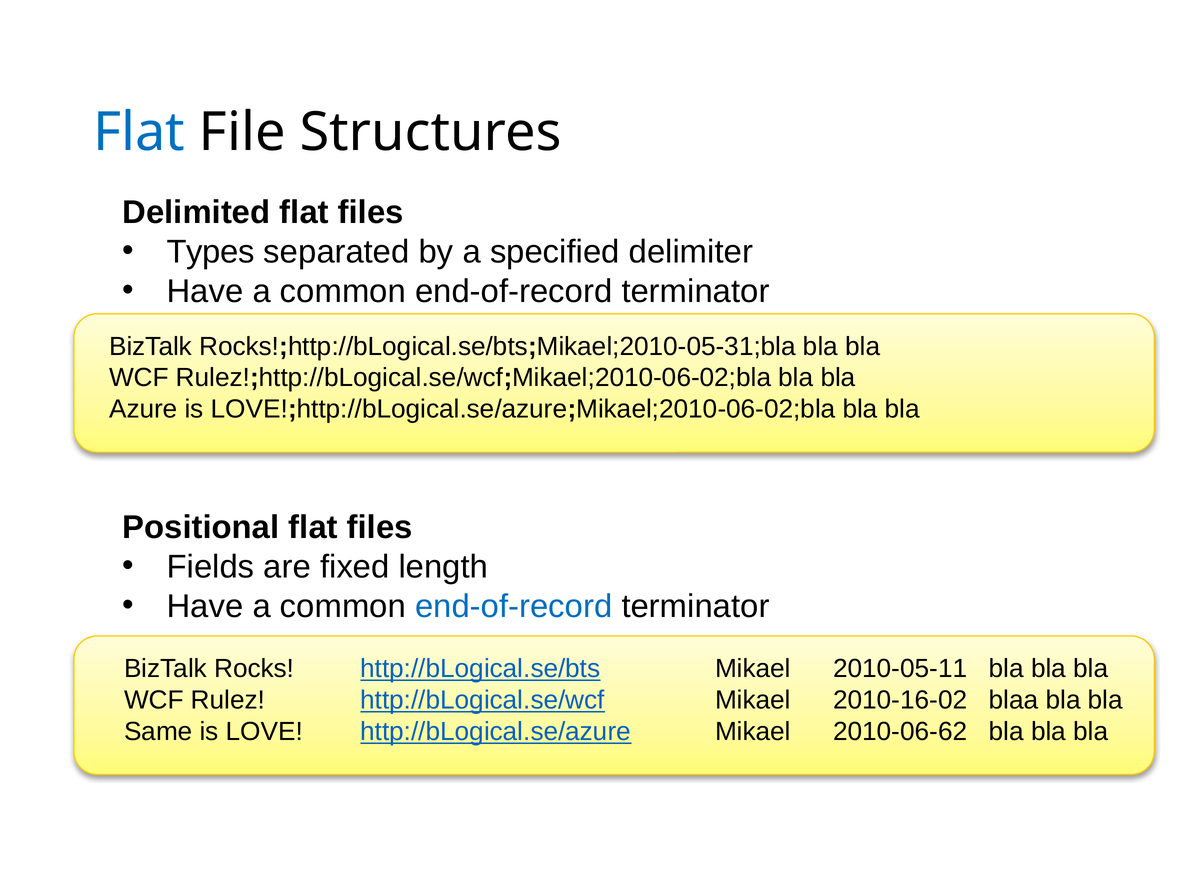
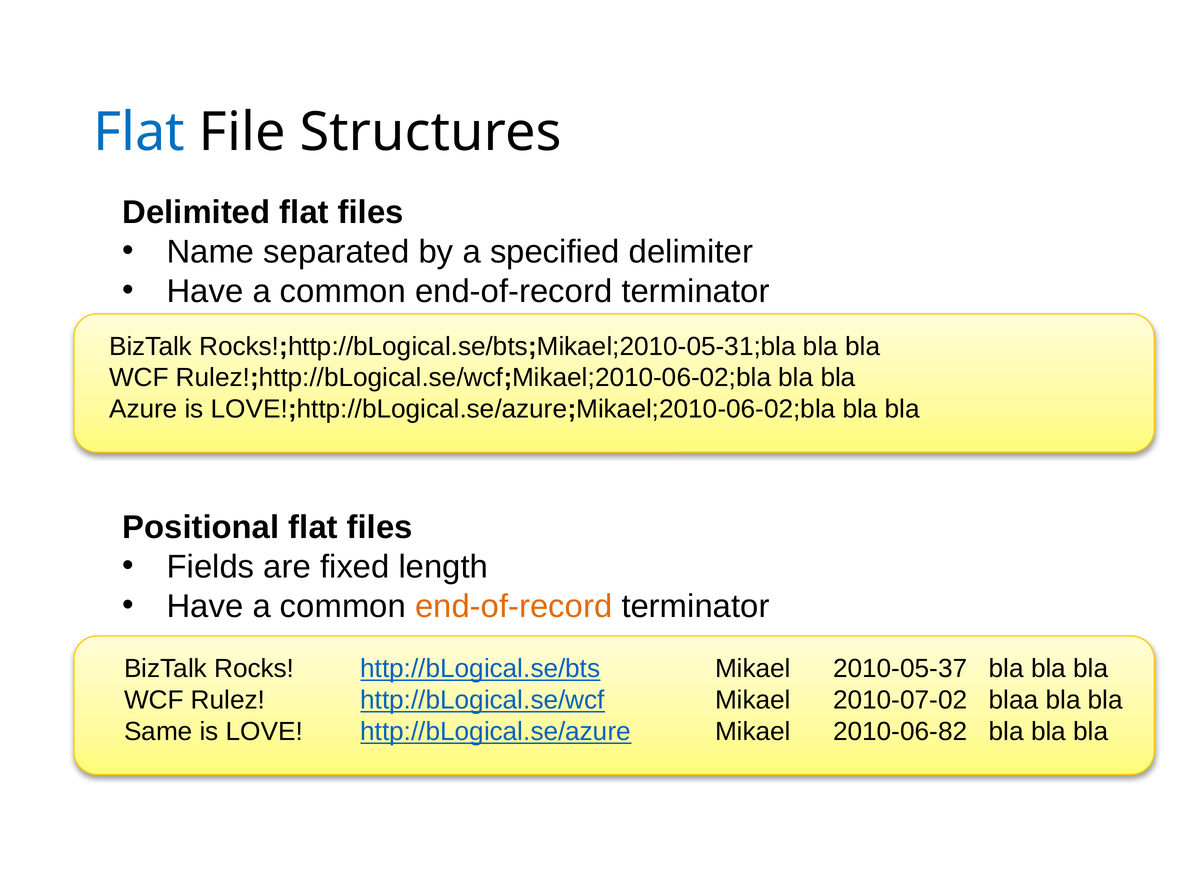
Types: Types -> Name (210, 252)
end-of-record colour: blue -> orange (514, 607)
2010-05-11: 2010-05-11 -> 2010-05-37 (900, 669)
2010-16-02: 2010-16-02 -> 2010-07-02 (900, 700)
2010-06-62: 2010-06-62 -> 2010-06-82 (900, 732)
